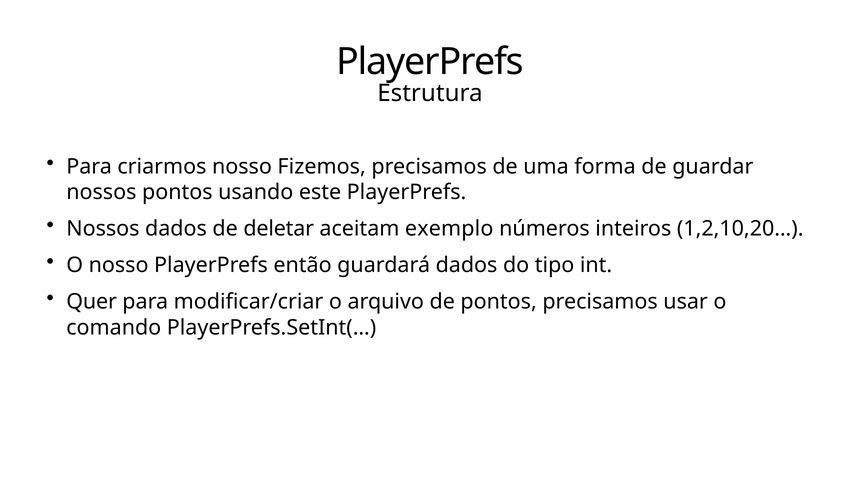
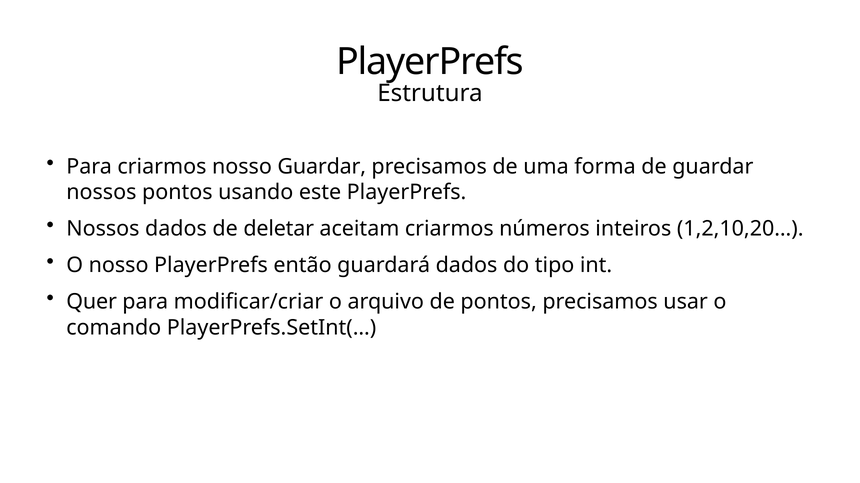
nosso Fizemos: Fizemos -> Guardar (322, 167)
aceitam exemplo: exemplo -> criarmos (449, 229)
